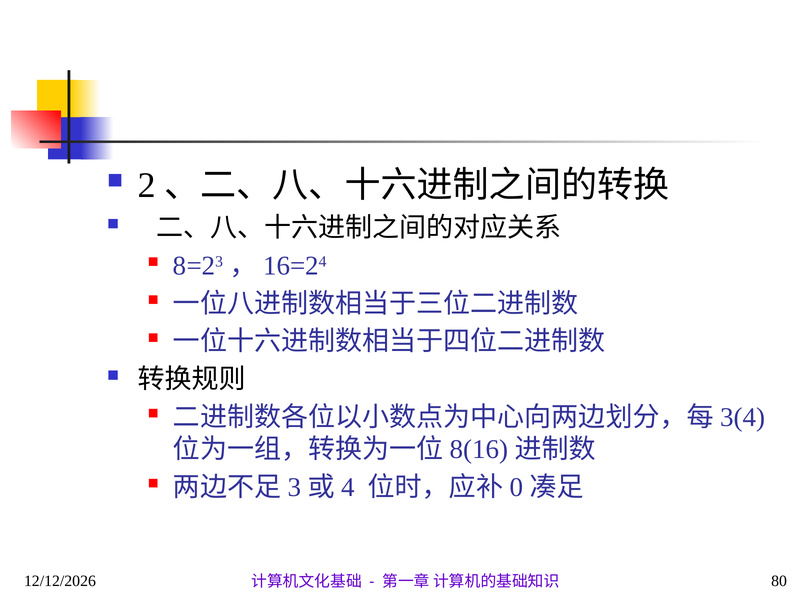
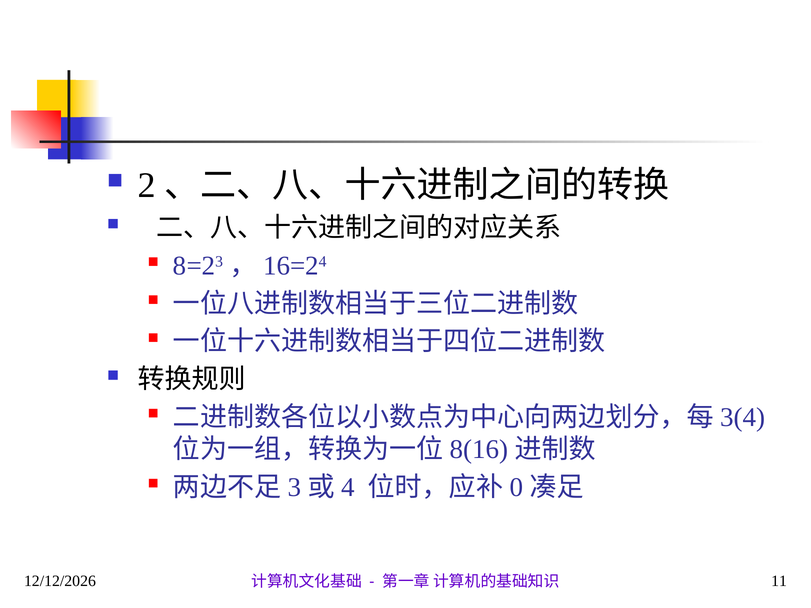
80: 80 -> 11 (779, 581)
